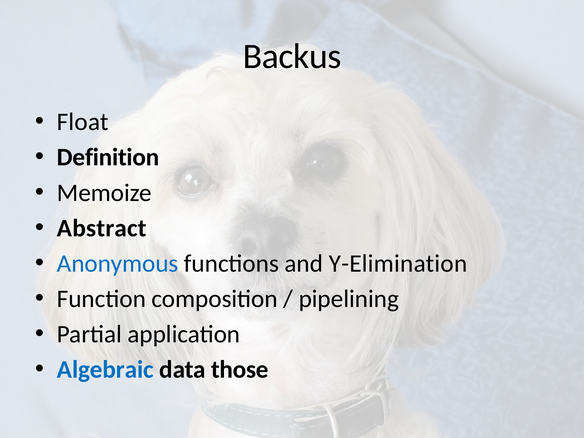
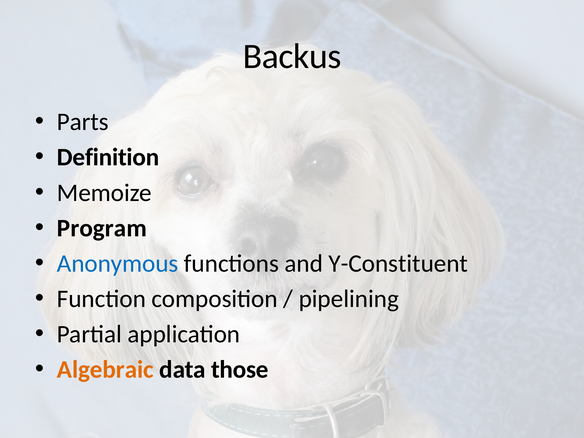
Float: Float -> Parts (83, 122)
Abstract: Abstract -> Program (102, 228)
Y-Elimination: Y-Elimination -> Y-Constituent (398, 264)
Algebraic colour: blue -> orange (105, 370)
